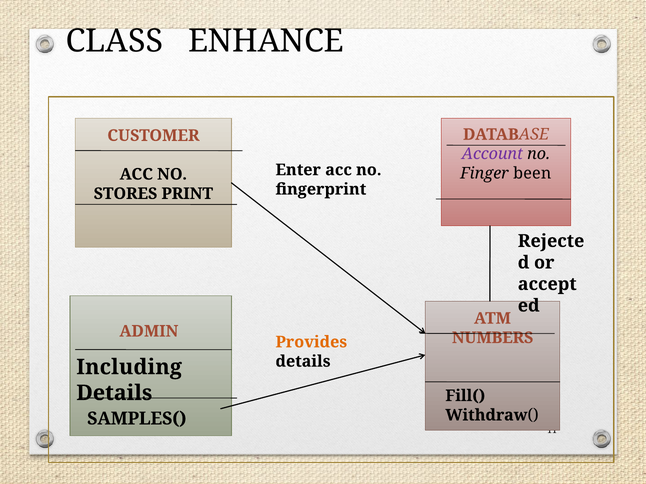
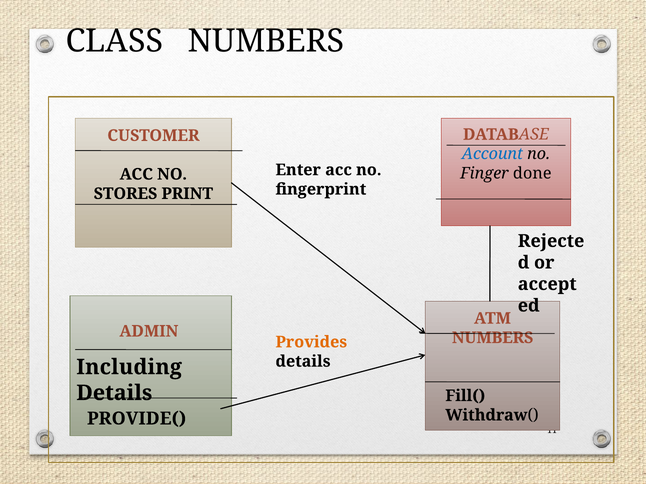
CLASS ENHANCE: ENHANCE -> NUMBERS (266, 41)
Account colour: purple -> blue (492, 154)
been: been -> done (532, 173)
SAMPLES(: SAMPLES( -> PROVIDE( (137, 419)
